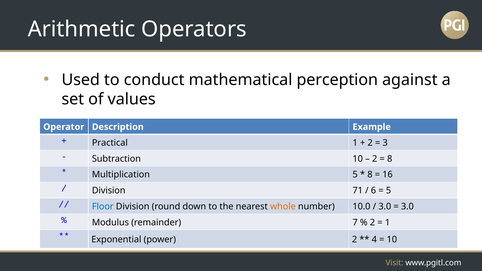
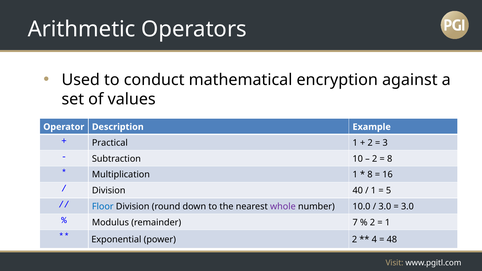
perception: perception -> encryption (337, 80)
Multiplication 5: 5 -> 1 (355, 175)
71: 71 -> 40 (358, 191)
6: 6 -> 1 (373, 191)
whole colour: orange -> purple (283, 207)
10: 10 -> 48 (392, 240)
